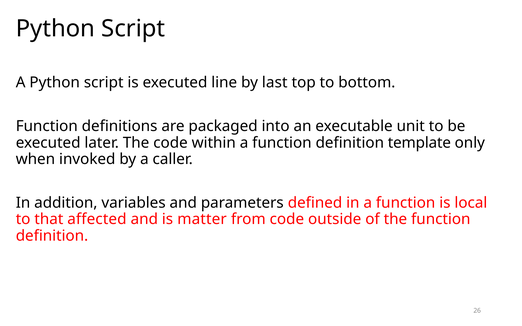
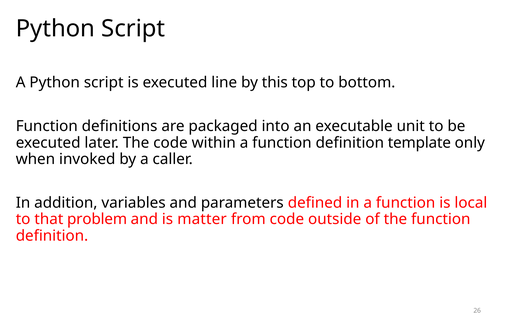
last: last -> this (275, 83)
affected: affected -> problem (97, 219)
